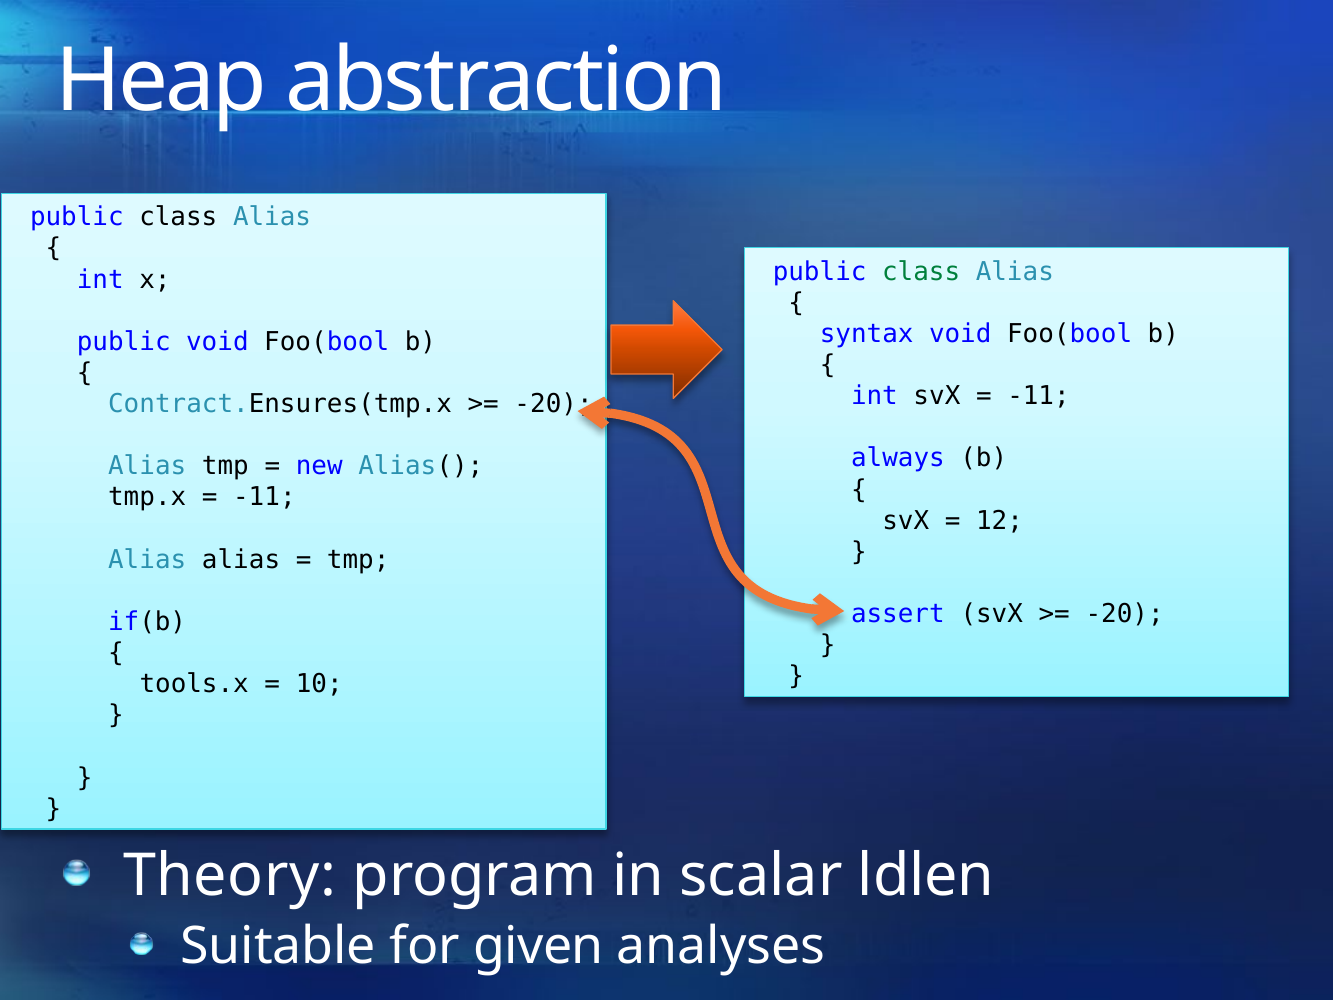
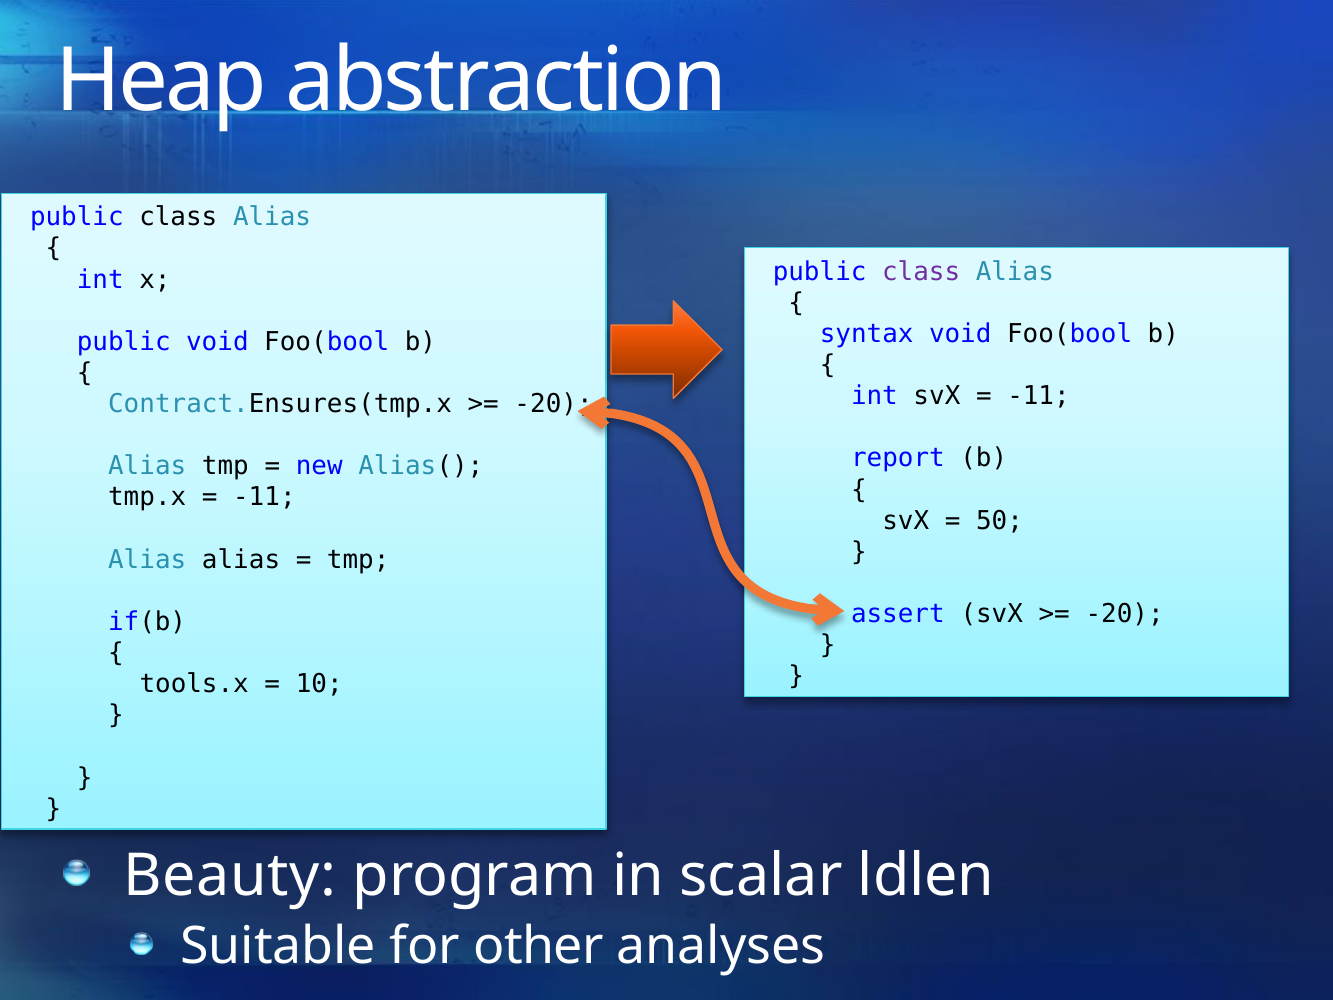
class colour: green -> purple (921, 271)
always: always -> report (898, 458)
12: 12 -> 50 (999, 520)
Theory: Theory -> Beauty (230, 876)
given: given -> other (539, 946)
